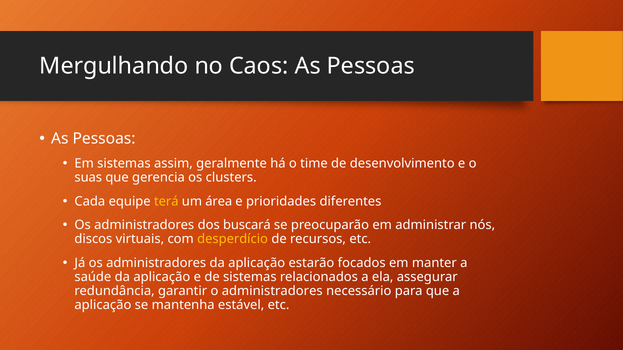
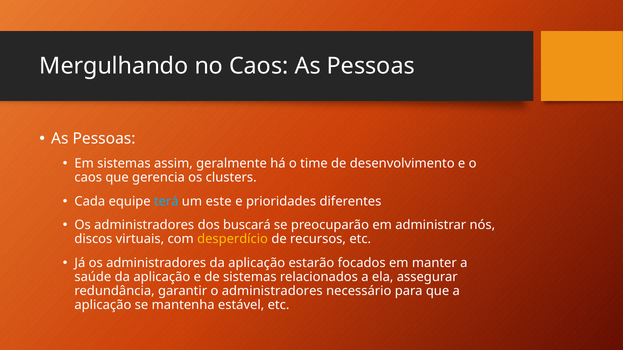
suas: suas -> caos (88, 178)
terá colour: yellow -> light blue (166, 202)
área: área -> este (219, 202)
